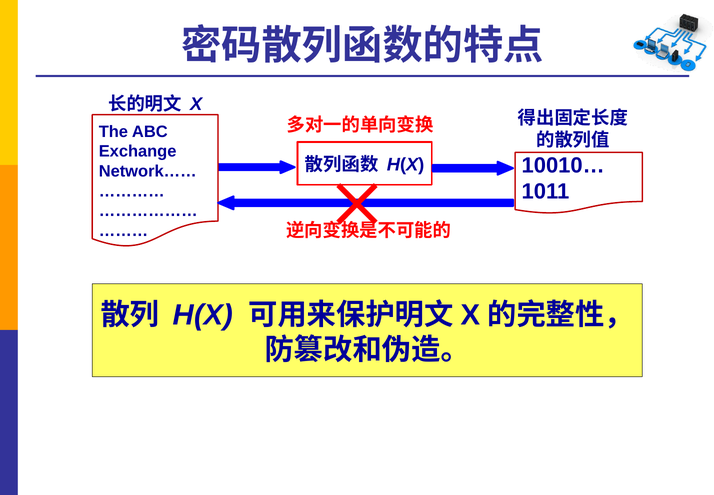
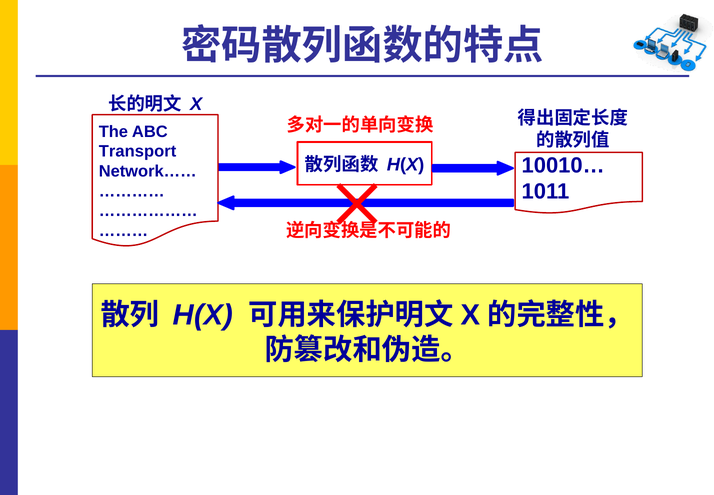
Exchange: Exchange -> Transport (138, 151)
